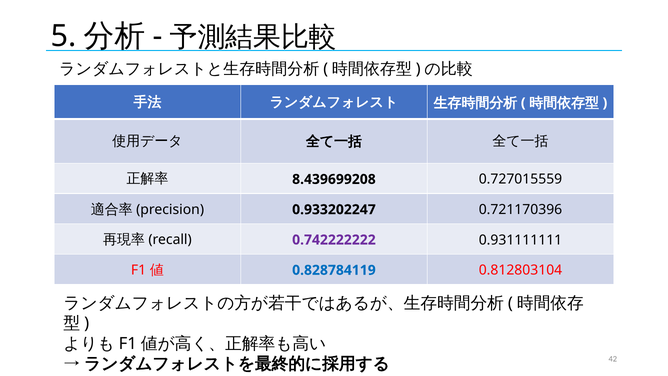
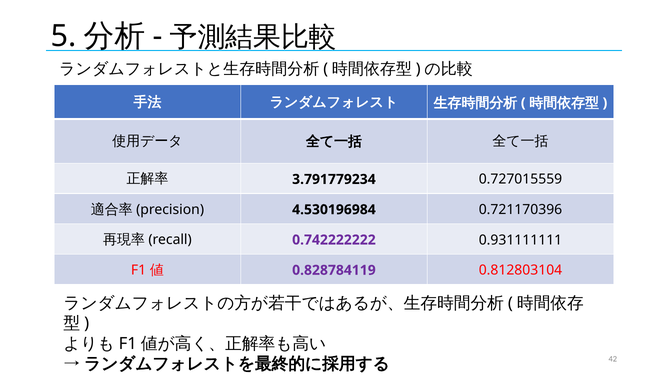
8.439699208: 8.439699208 -> 3.791779234 (334, 179)
0.933202247: 0.933202247 -> 4.530196984 (334, 209)
0.828784119 colour: blue -> purple (334, 270)
